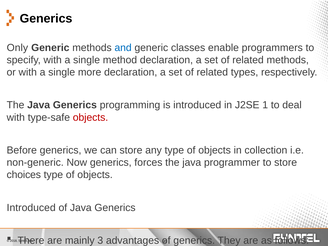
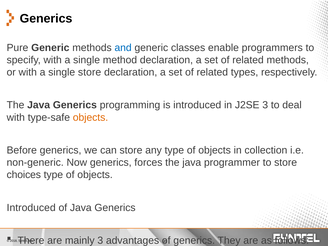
Only: Only -> Pure (17, 48)
single more: more -> store (90, 72)
J2SE 1: 1 -> 3 (265, 105)
objects colour: red -> orange (91, 117)
